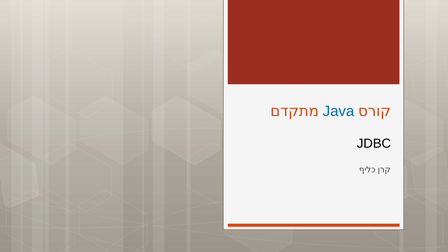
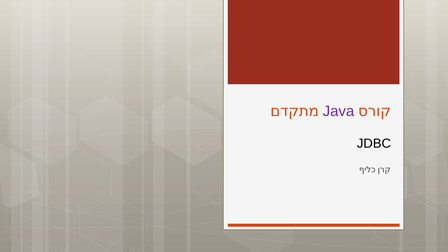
Java colour: blue -> purple (338, 111)
